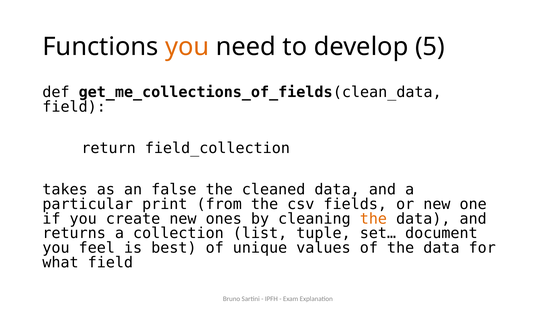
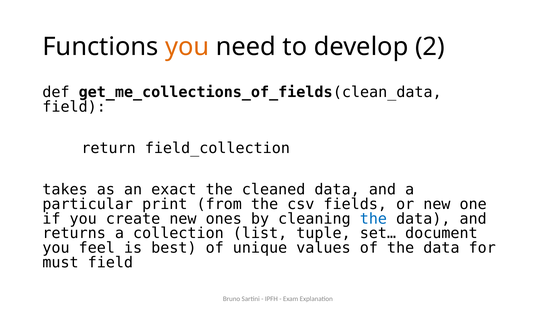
5: 5 -> 2 (430, 47)
false: false -> exact (174, 189)
the colour: orange -> blue (373, 219)
what: what -> must (61, 262)
